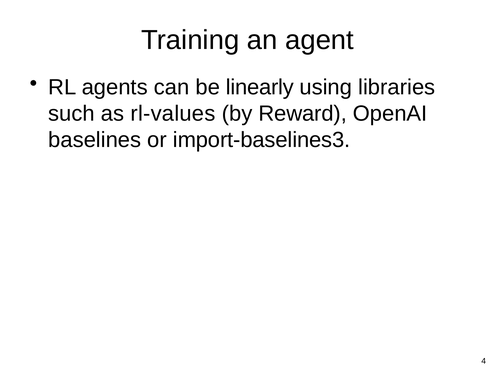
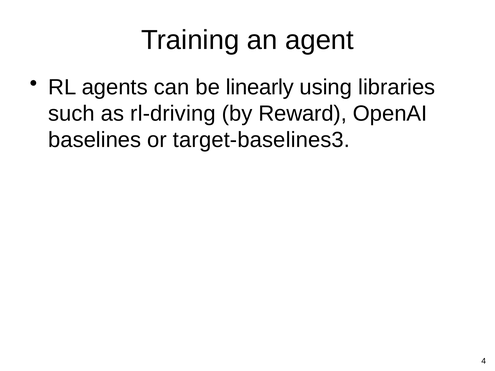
rl-values: rl-values -> rl-driving (173, 114)
import-baselines3: import-baselines3 -> target-baselines3 (262, 140)
